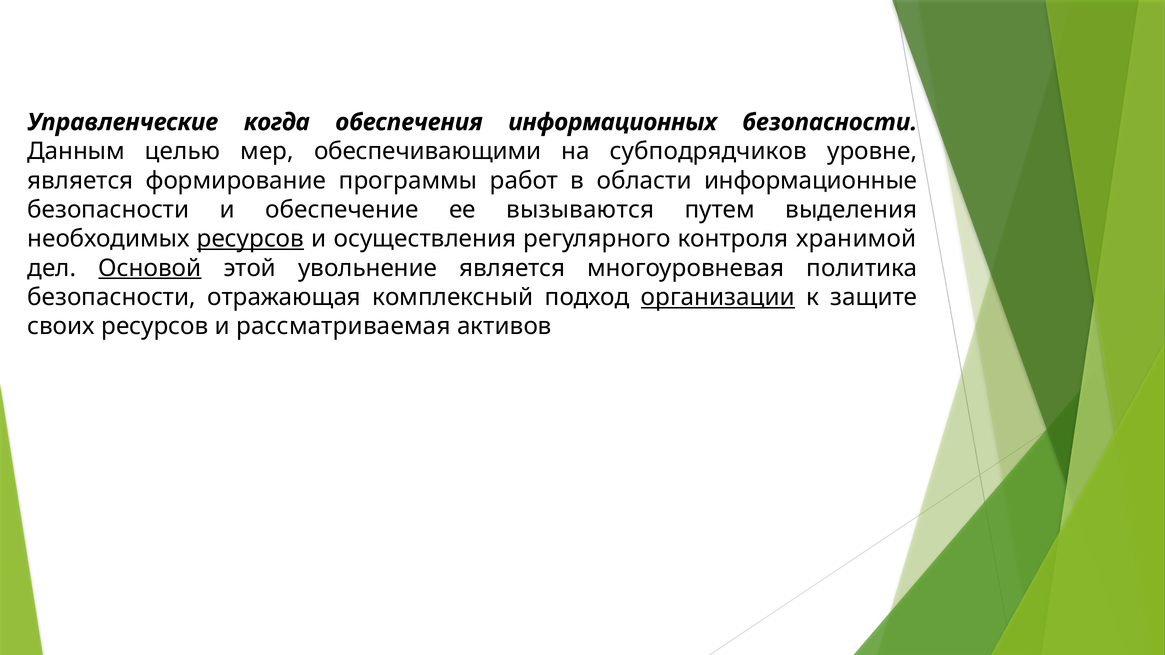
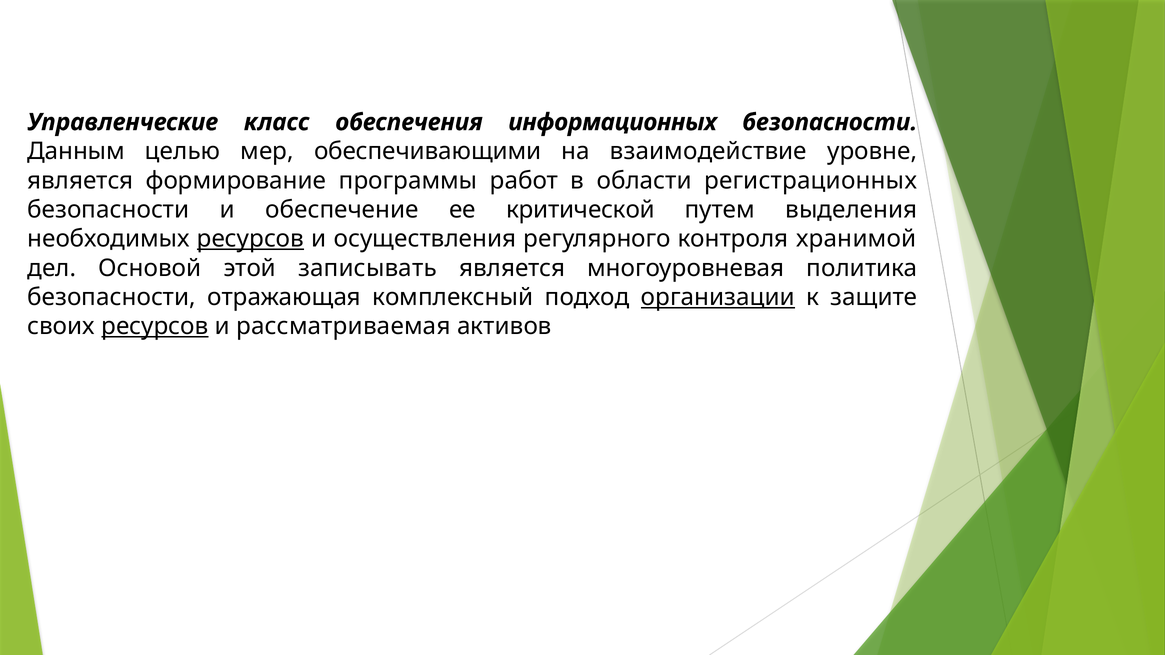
когда: когда -> класс (277, 122)
субподрядчиков: субподрядчиков -> взаимодействие (708, 151)
информационные: информационные -> регистрационных (811, 181)
вызываются: вызываются -> критической (580, 210)
Основой underline: present -> none (150, 268)
увольнение: увольнение -> записывать (367, 268)
ресурсов underline: none -> present (155, 326)
